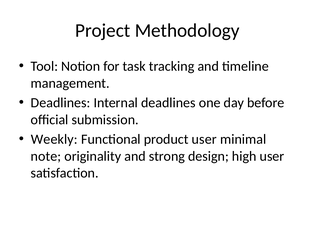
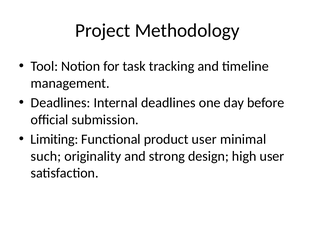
Weekly: Weekly -> Limiting (54, 139)
note: note -> such (46, 156)
